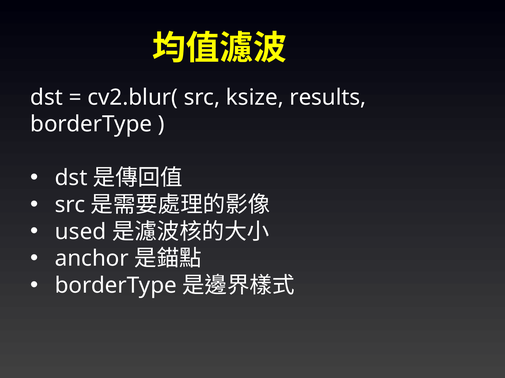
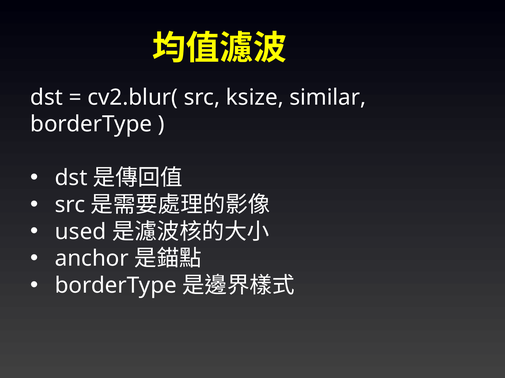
results: results -> similar (328, 97)
